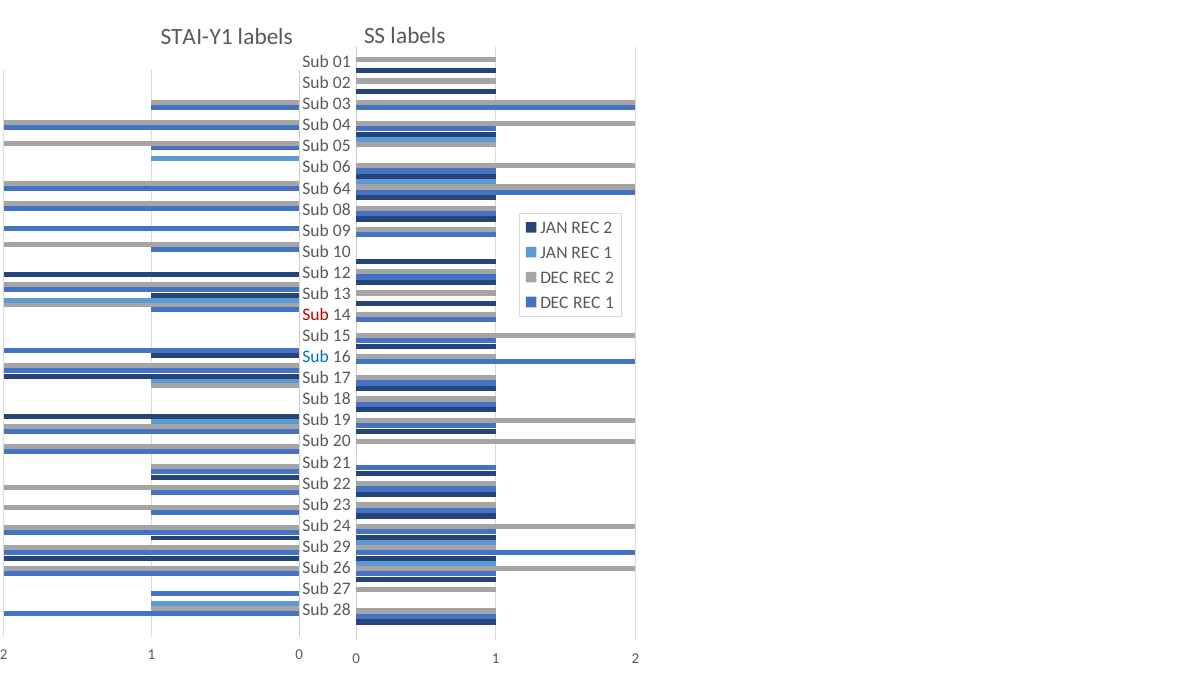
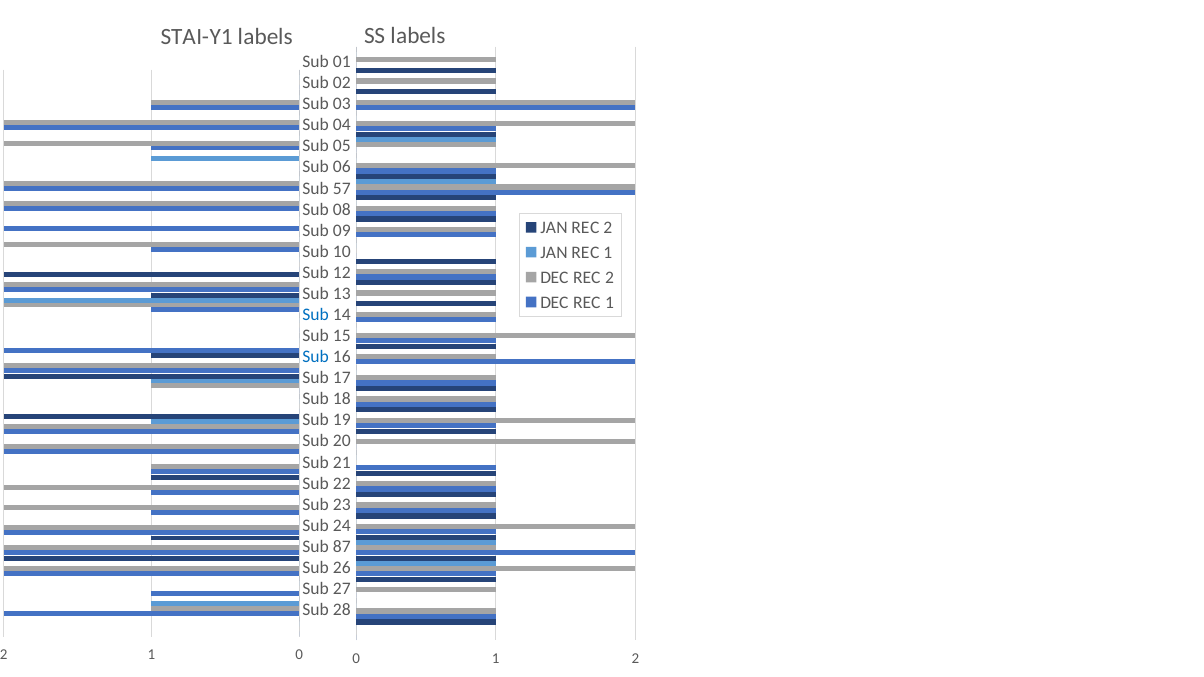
64: 64 -> 57 (342, 188)
Sub colour: red -> blue (316, 315)
29: 29 -> 87 (342, 547)
